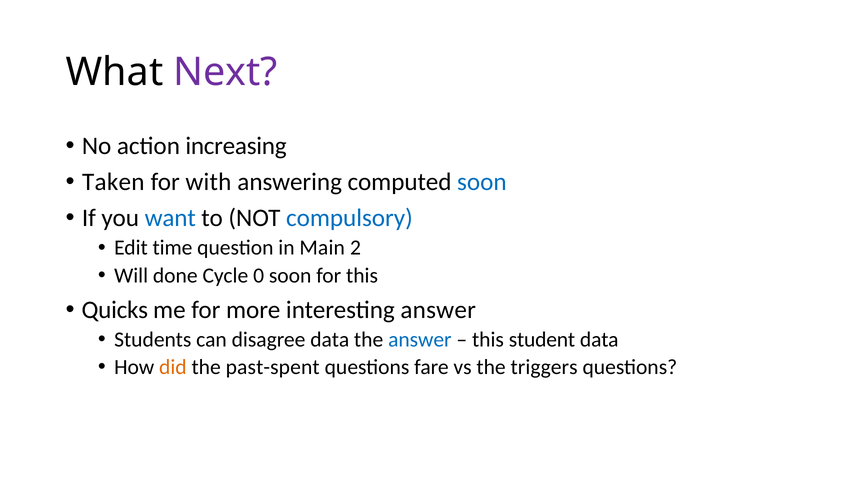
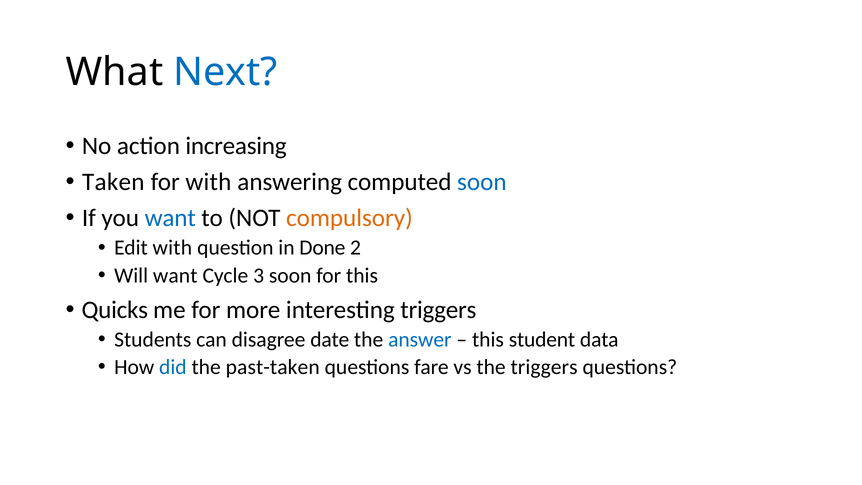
Next colour: purple -> blue (225, 72)
compulsory colour: blue -> orange (349, 218)
Edit time: time -> with (172, 248)
Main: Main -> Done (322, 248)
Will done: done -> want (175, 275)
0: 0 -> 3 (259, 275)
interesting answer: answer -> triggers (438, 310)
disagree data: data -> date (330, 339)
did colour: orange -> blue (173, 367)
past-spent: past-spent -> past-taken (273, 367)
